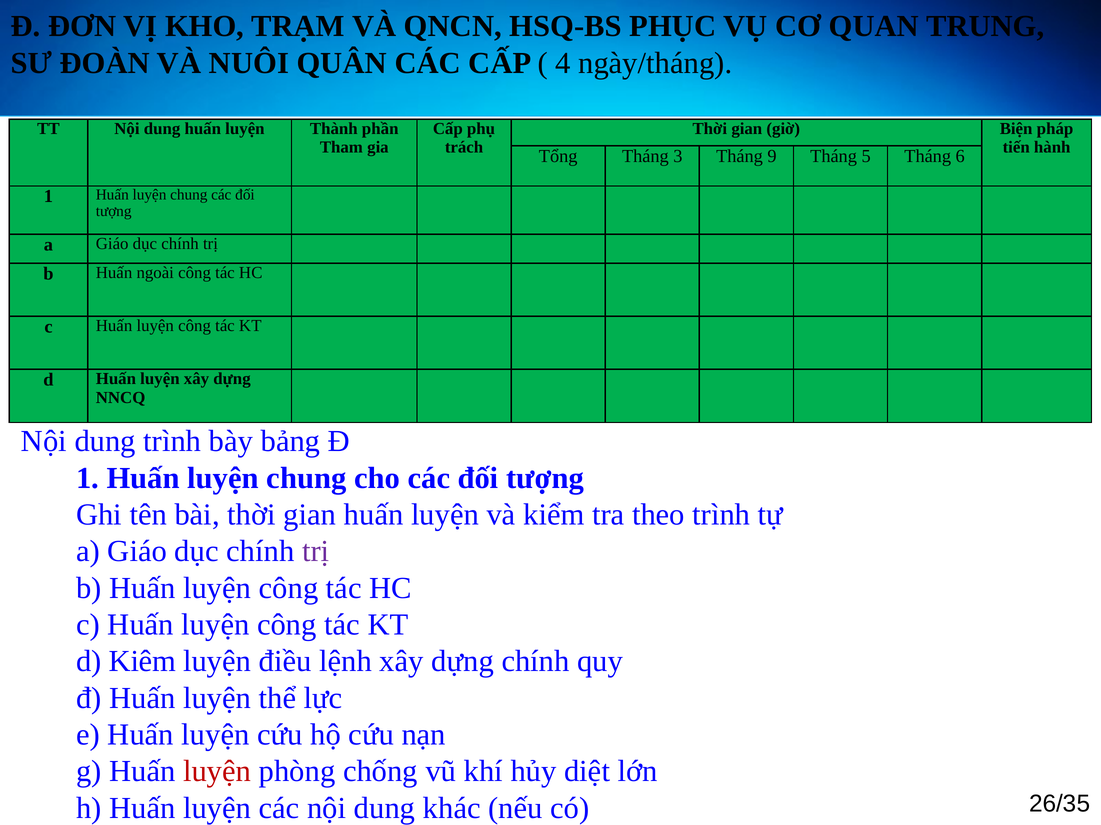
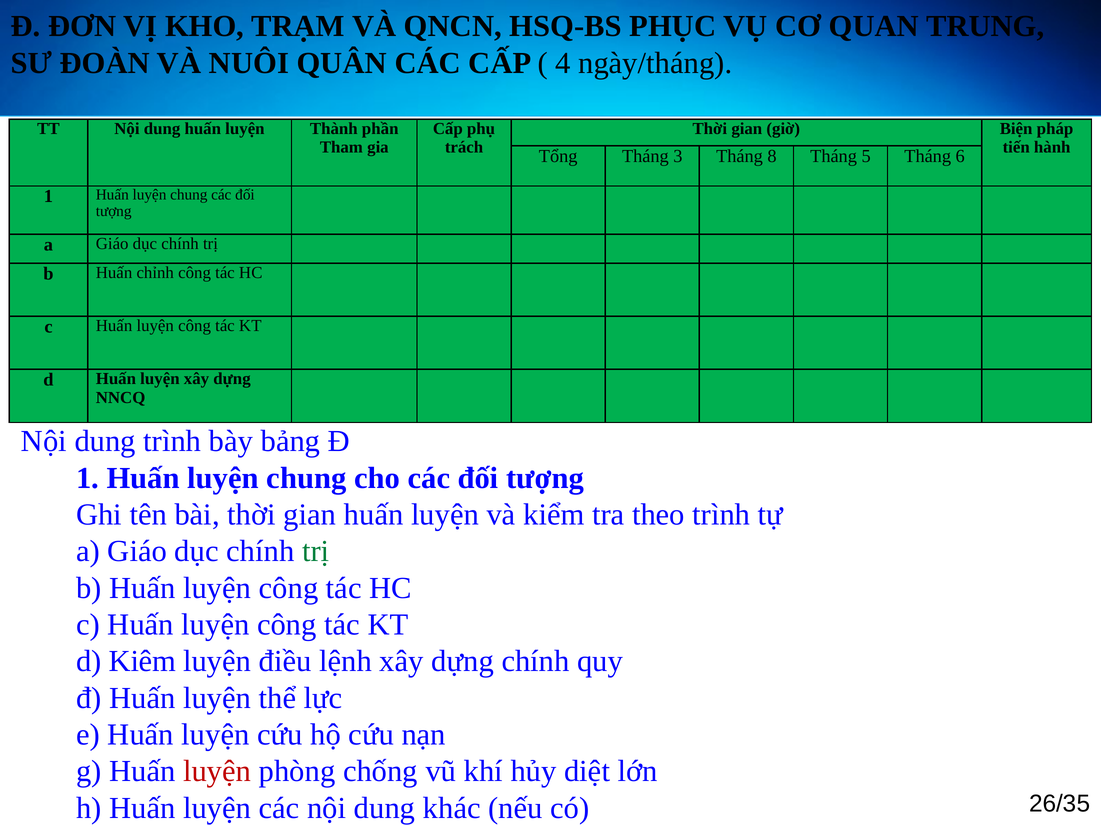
9: 9 -> 8 (772, 156)
ngoài: ngoài -> chỉnh (155, 273)
trị colour: purple -> green (316, 552)
